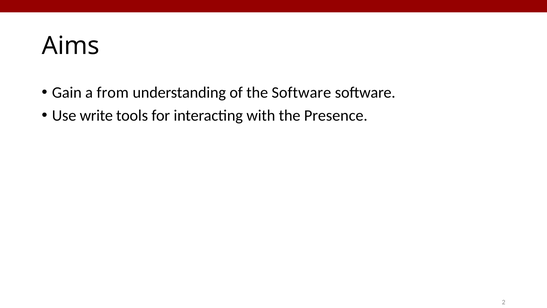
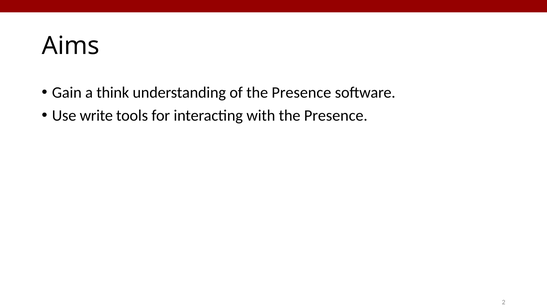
from: from -> think (113, 92)
of the Software: Software -> Presence (301, 92)
